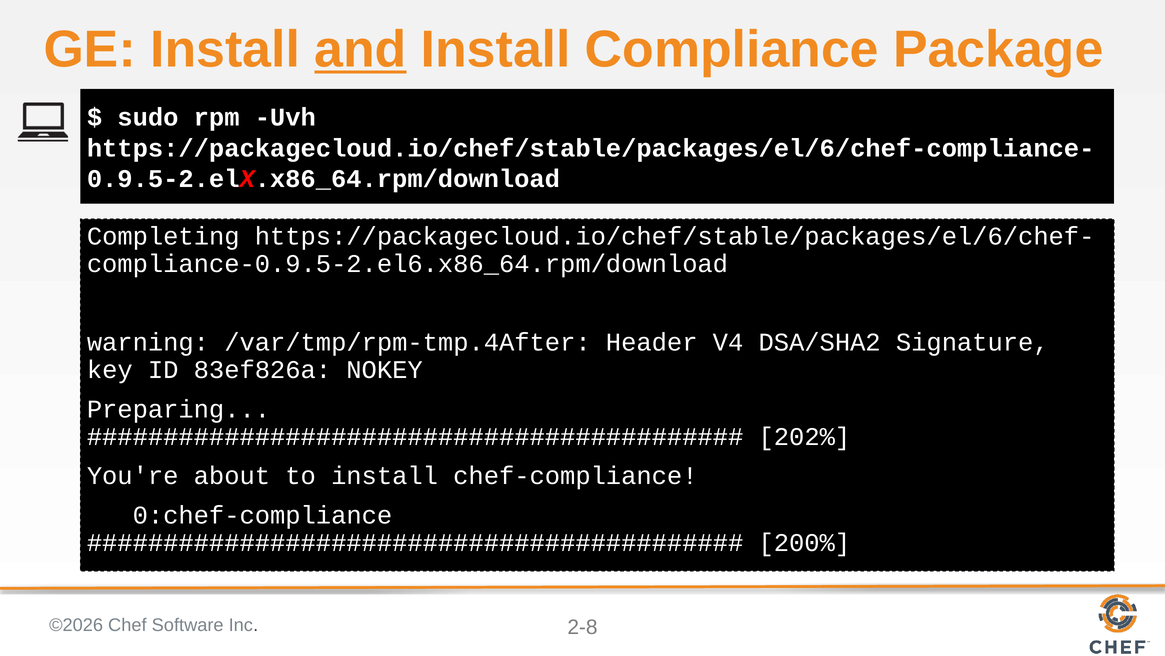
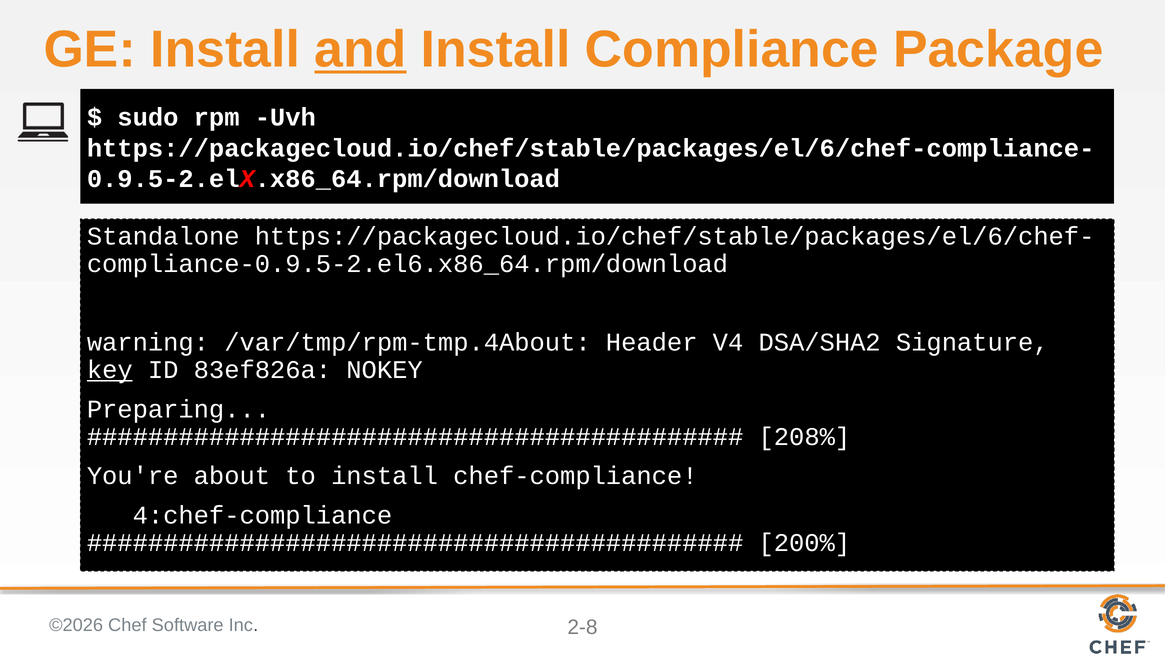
Completing: Completing -> Standalone (163, 236)
/var/tmp/rpm-tmp.4After: /var/tmp/rpm-tmp.4After -> /var/tmp/rpm-tmp.4About (407, 342)
key underline: none -> present (110, 369)
202%: 202% -> 208% (804, 436)
0:chef-compliance: 0:chef-compliance -> 4:chef-compliance (262, 515)
